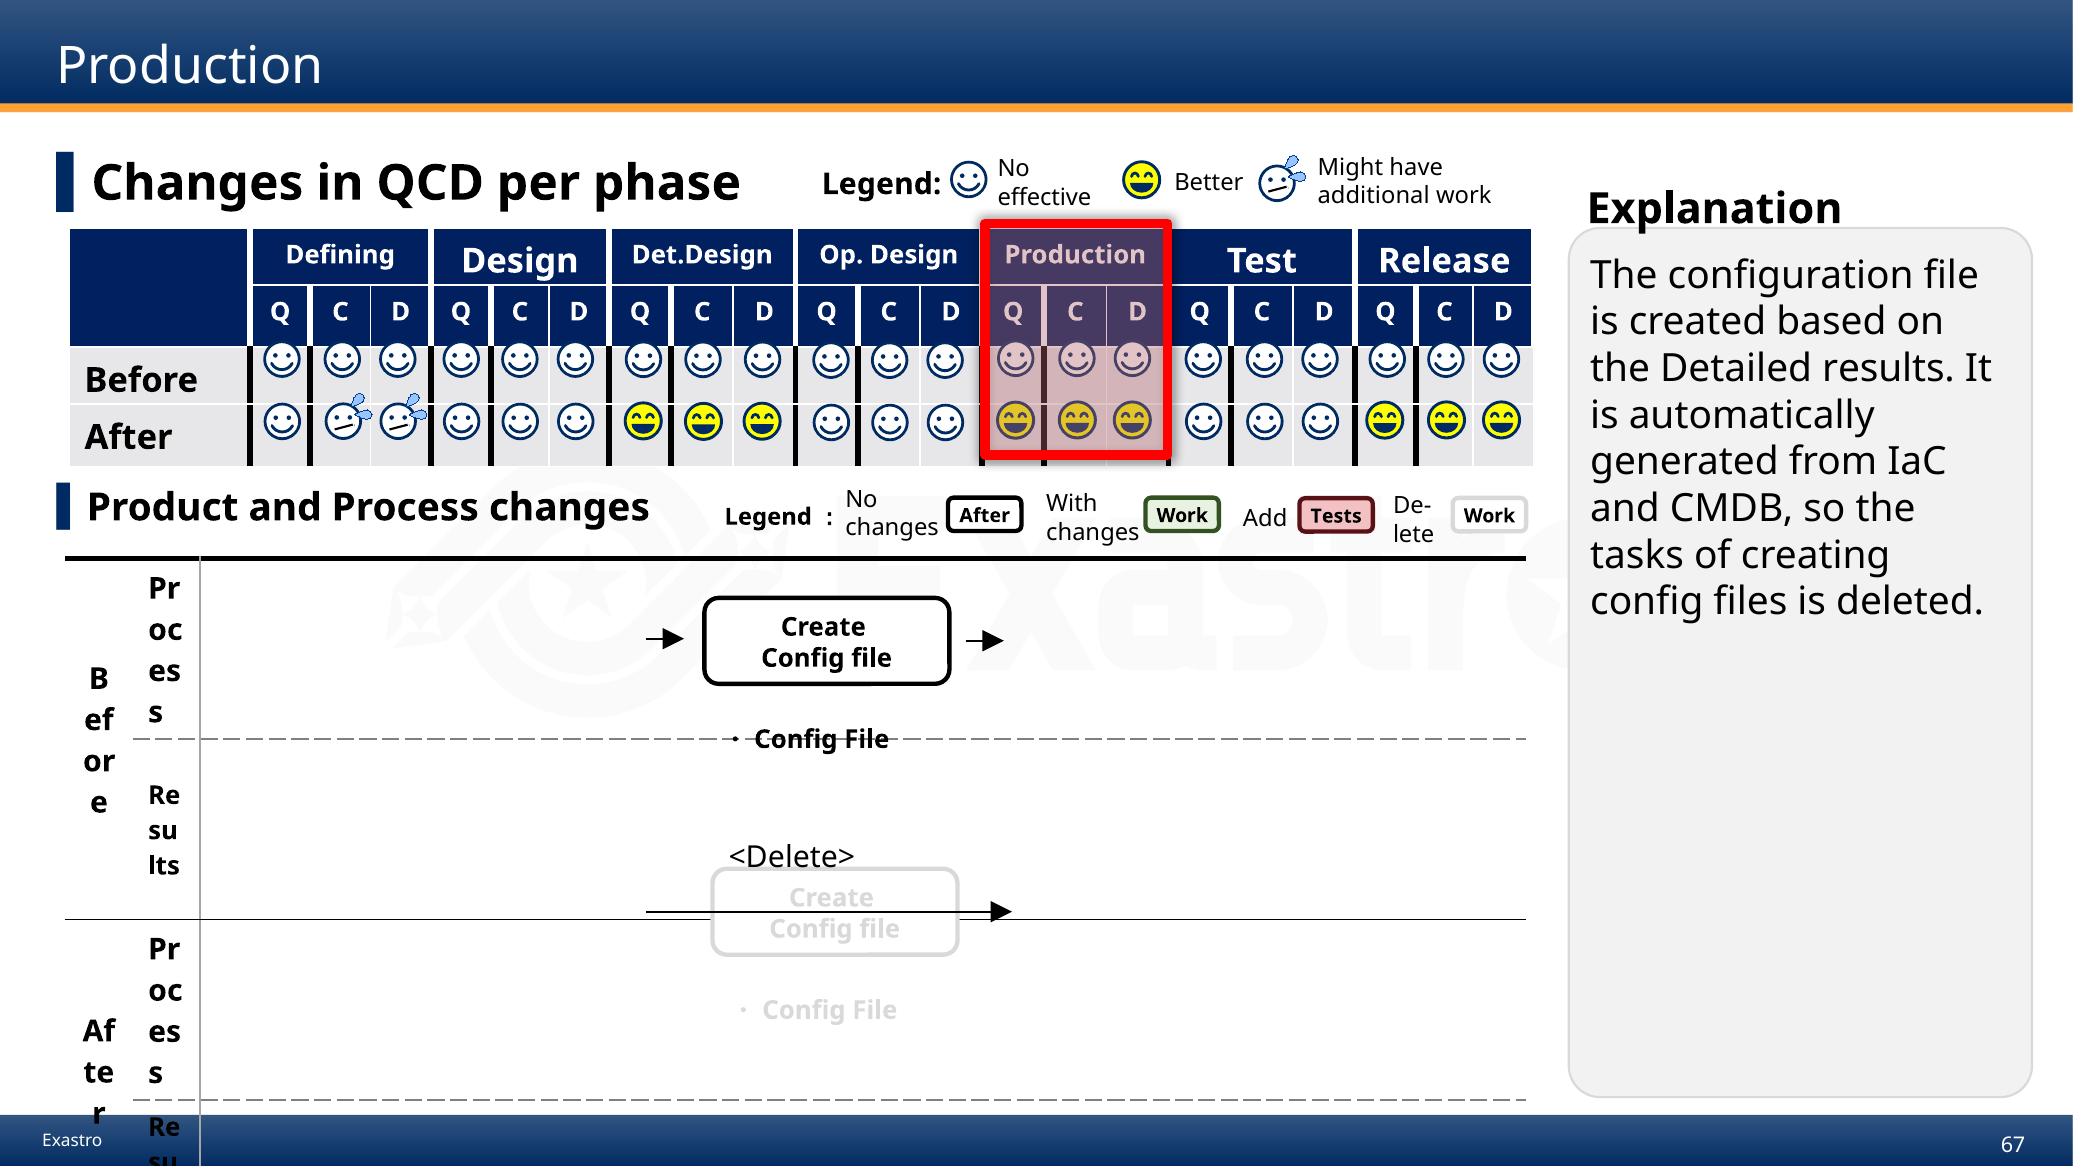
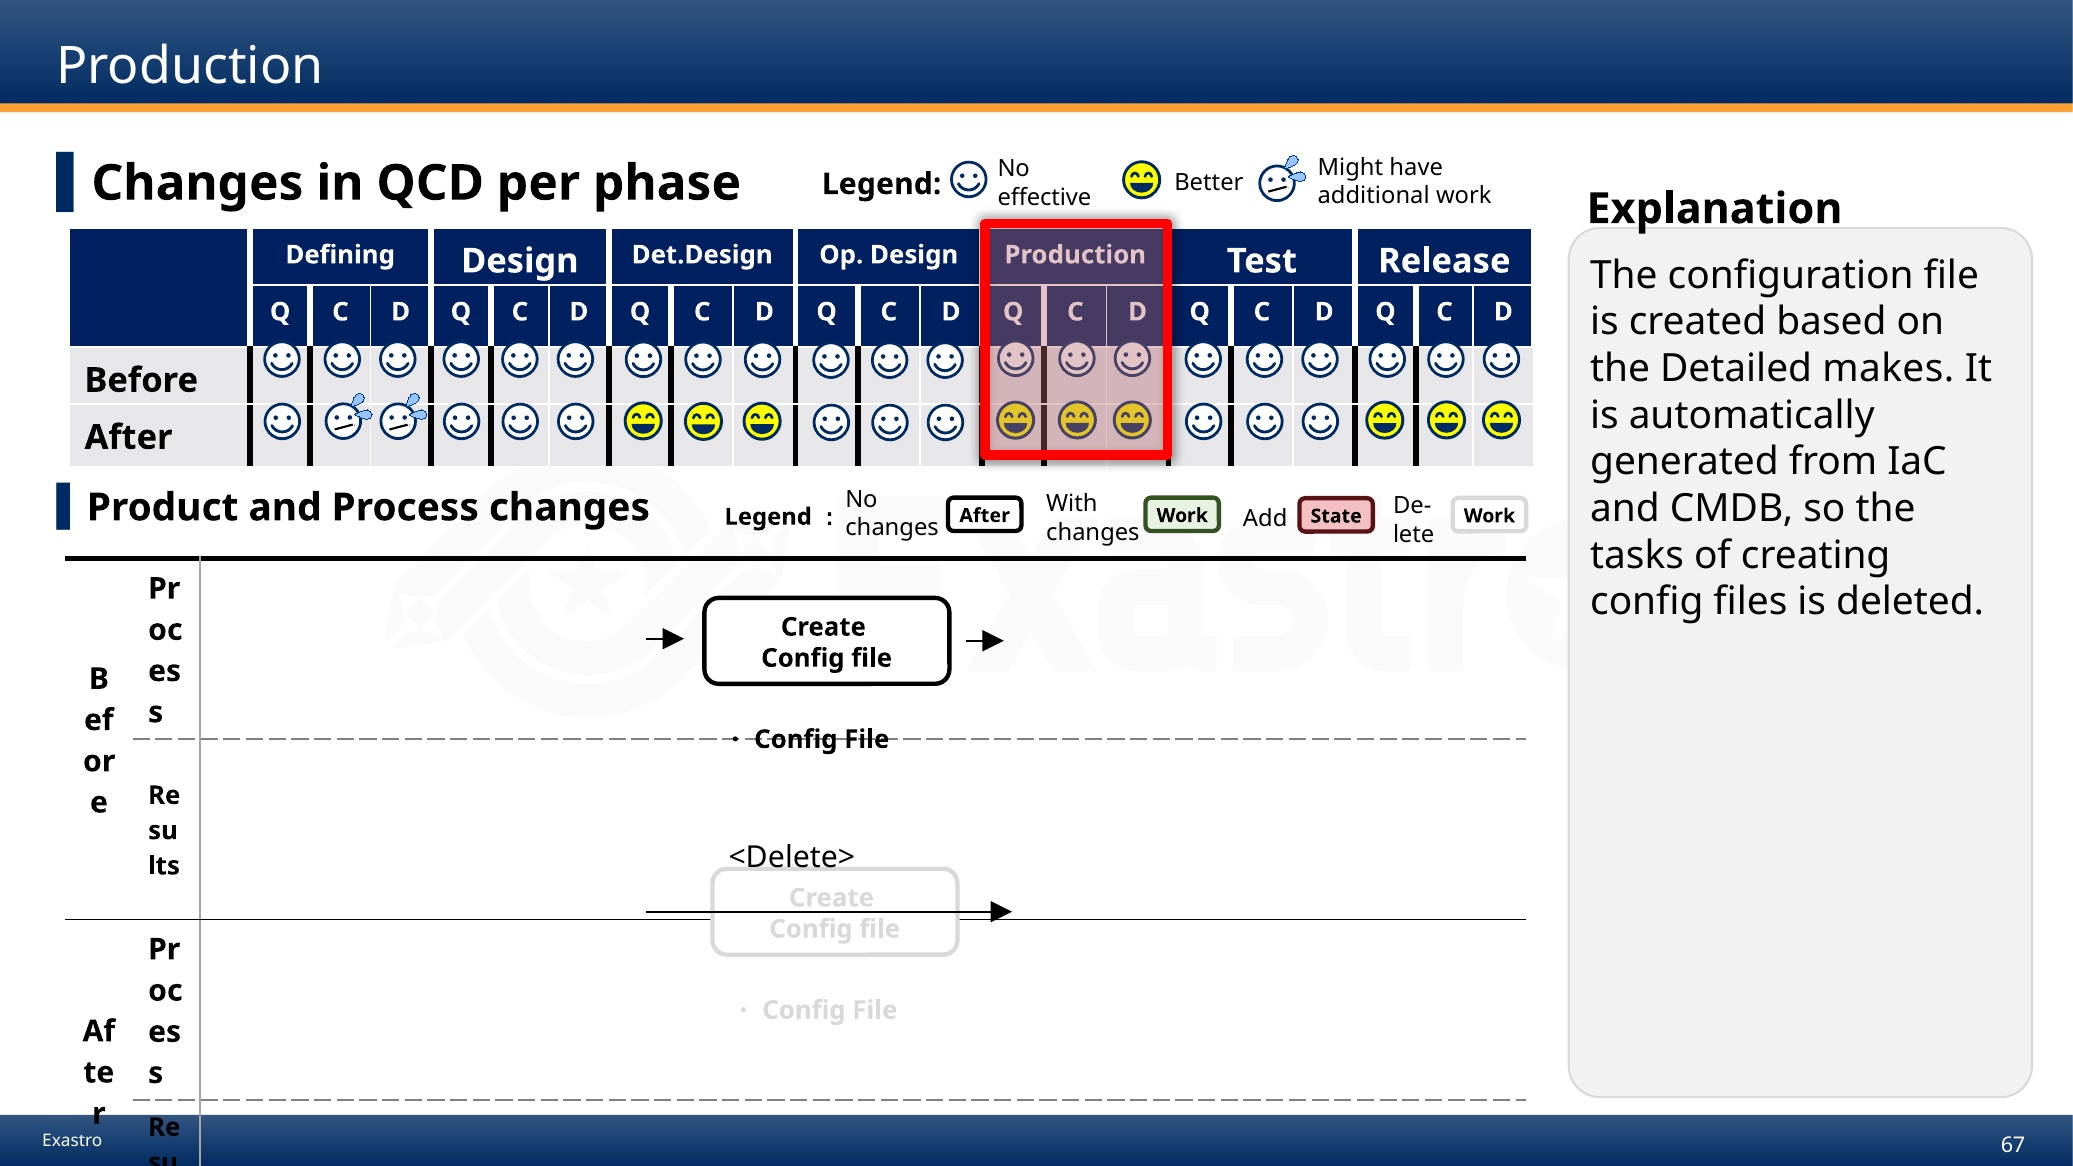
results: results -> makes (1888, 369)
Tests: Tests -> State (1336, 516)
